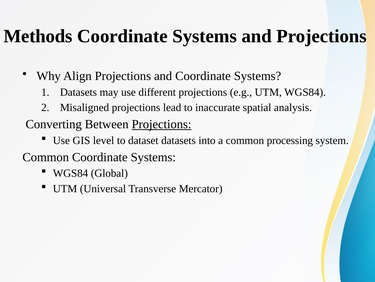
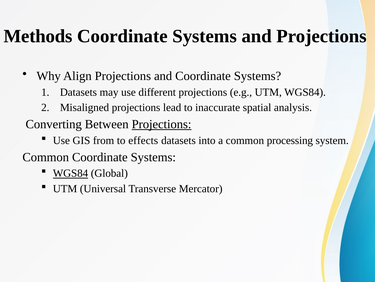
level: level -> from (104, 140)
dataset: dataset -> effects (143, 140)
WGS84 underline: none -> present (71, 173)
